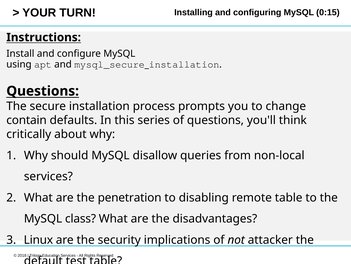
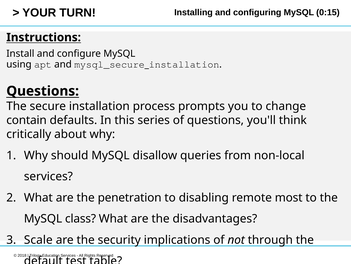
remote table: table -> most (289, 197)
Linux: Linux -> Scale (38, 239)
attacker: attacker -> through (270, 239)
